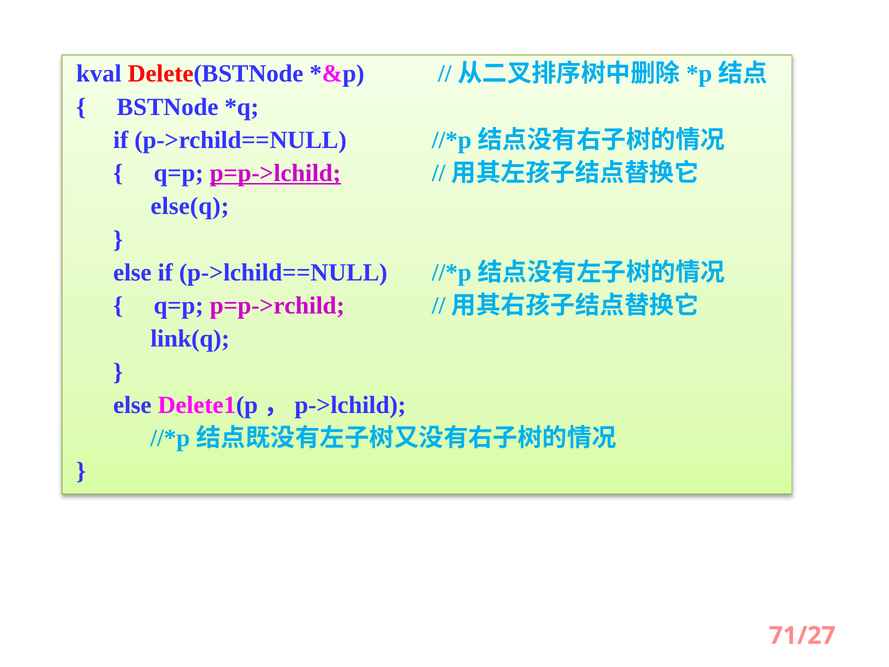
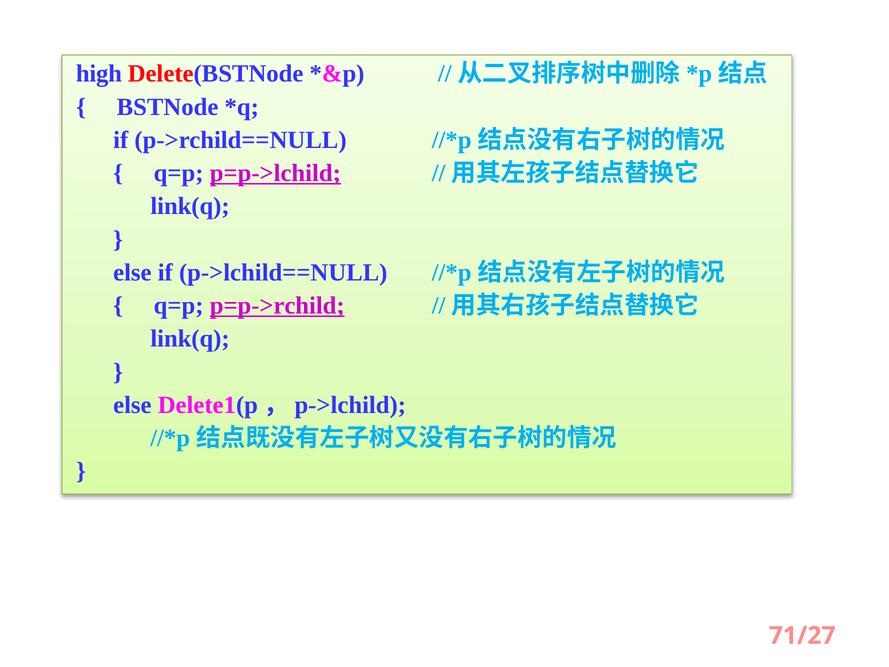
kval: kval -> high (99, 74)
else(q: else(q -> link(q (190, 206)
p=p->rchild underline: none -> present (277, 306)
